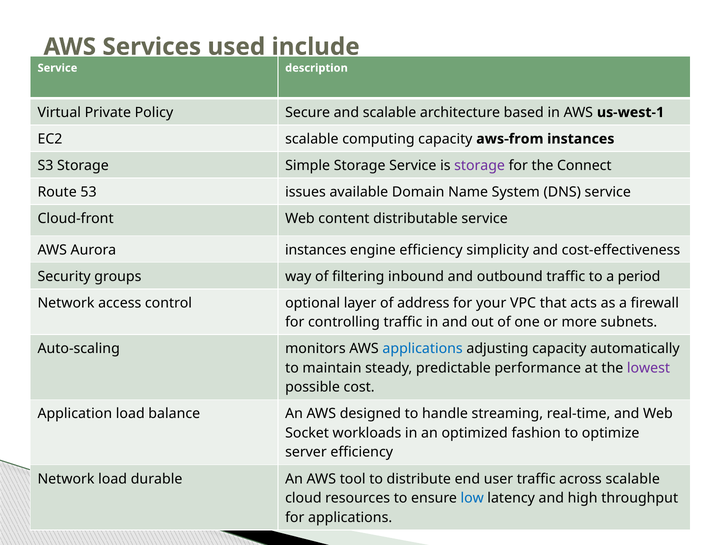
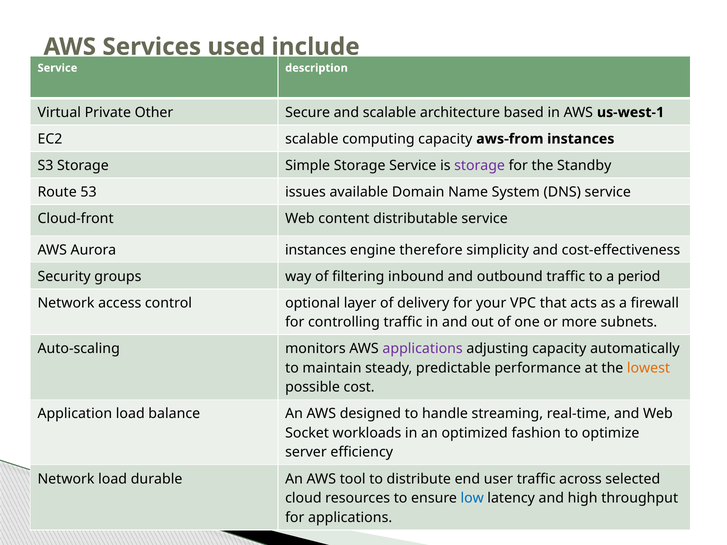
Policy: Policy -> Other (154, 112)
Connect: Connect -> Standby (584, 166)
engine efficiency: efficiency -> therefore (431, 250)
address: address -> delivery (423, 303)
applications colour: blue -> purple (423, 349)
lowest colour: purple -> orange (648, 368)
across scalable: scalable -> selected (633, 479)
